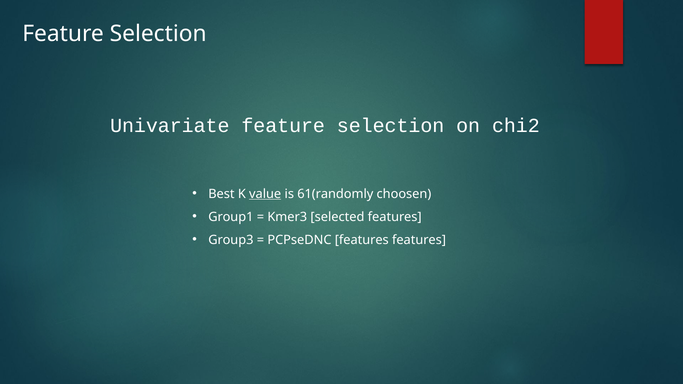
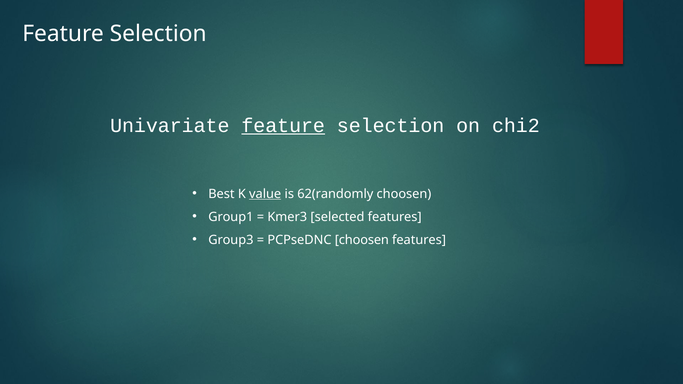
feature underline: none -> present (283, 126)
61(randomly: 61(randomly -> 62(randomly (335, 194)
PCPseDNC features: features -> choosen (362, 240)
